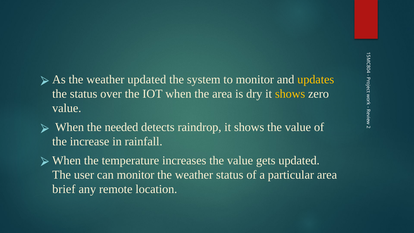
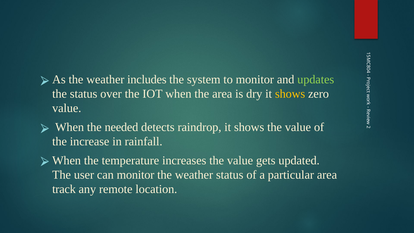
weather updated: updated -> includes (147, 79)
updates colour: yellow -> light green (316, 79)
brief: brief -> track (64, 189)
